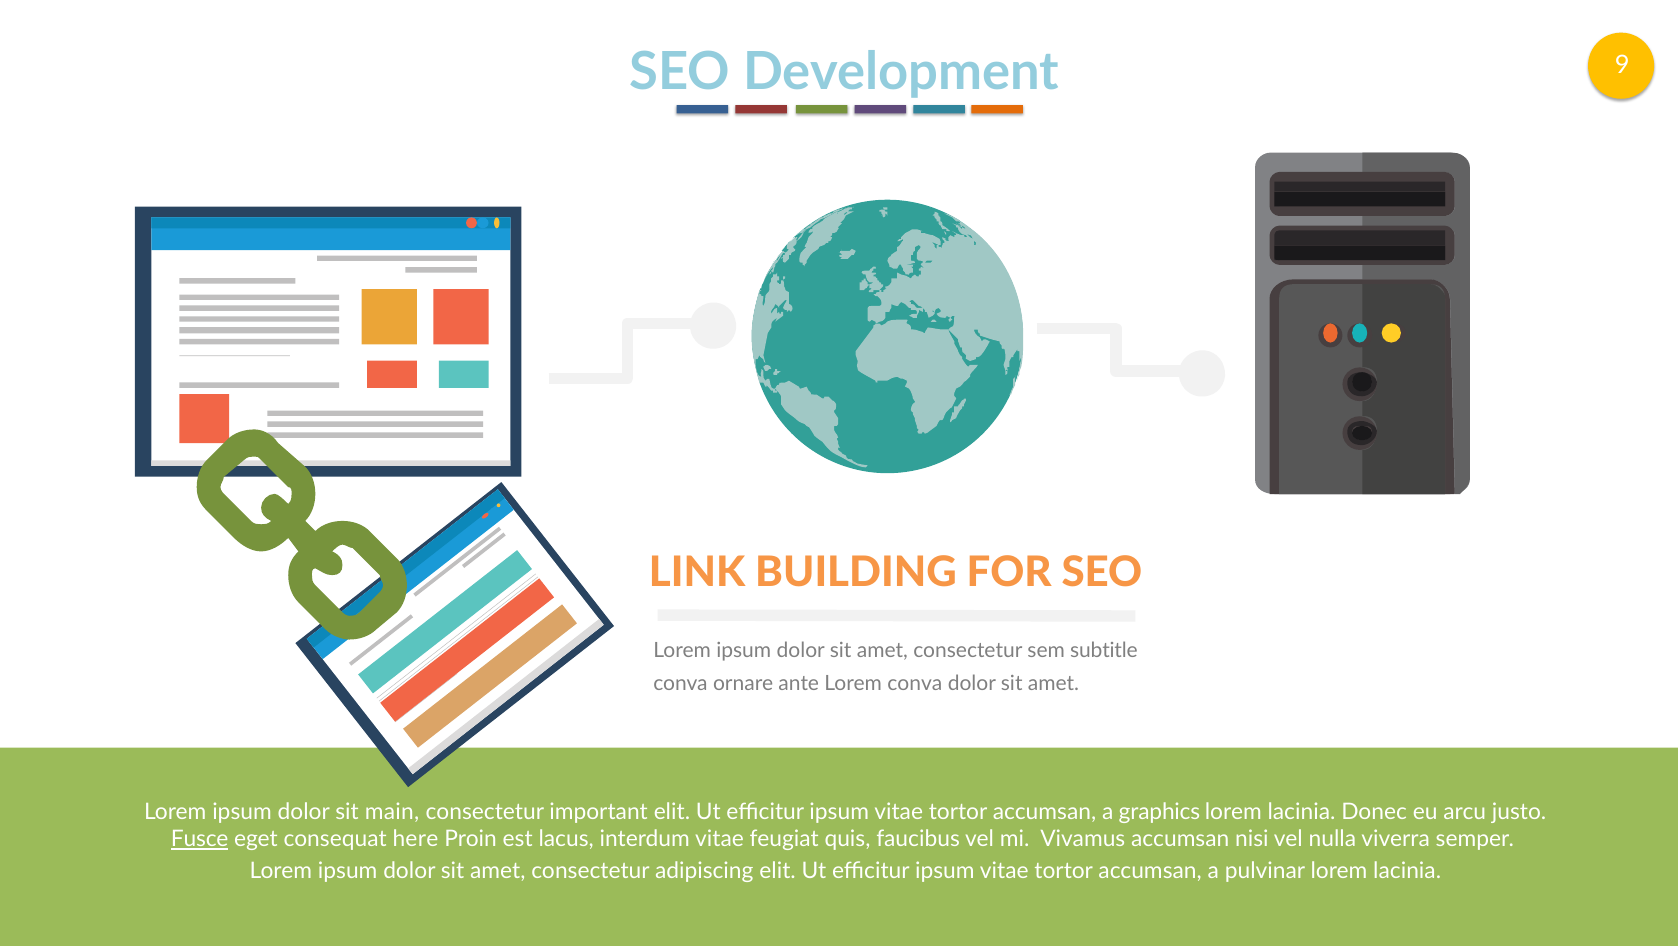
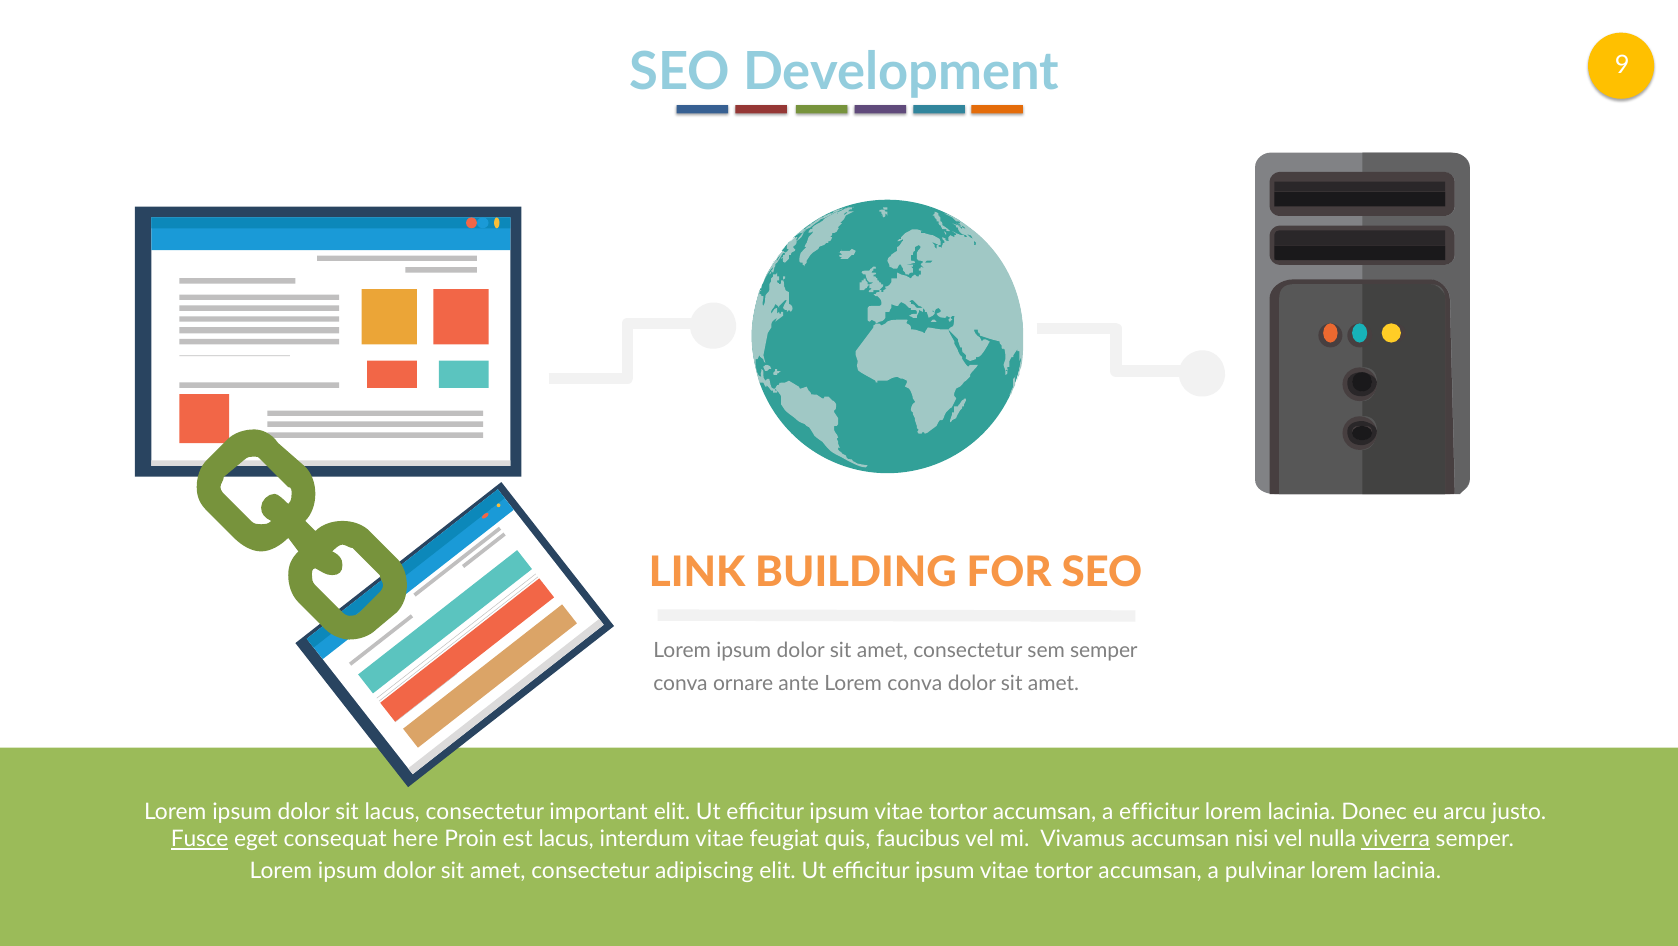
sem subtitle: subtitle -> semper (1104, 651)
sit main: main -> lacus (392, 812)
a graphics: graphics -> efficitur (1159, 812)
viverra underline: none -> present (1396, 839)
